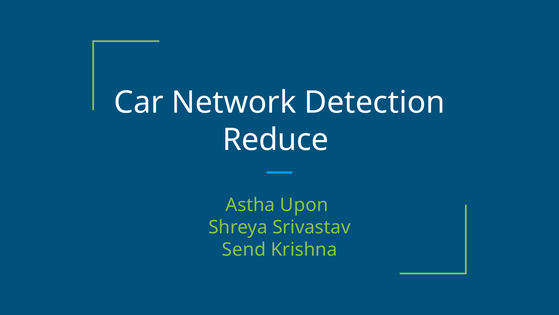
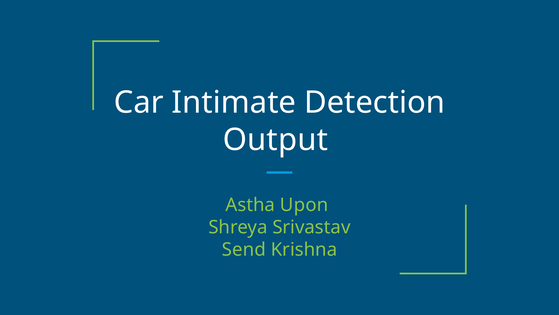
Network: Network -> Intimate (234, 102)
Reduce: Reduce -> Output (275, 140)
